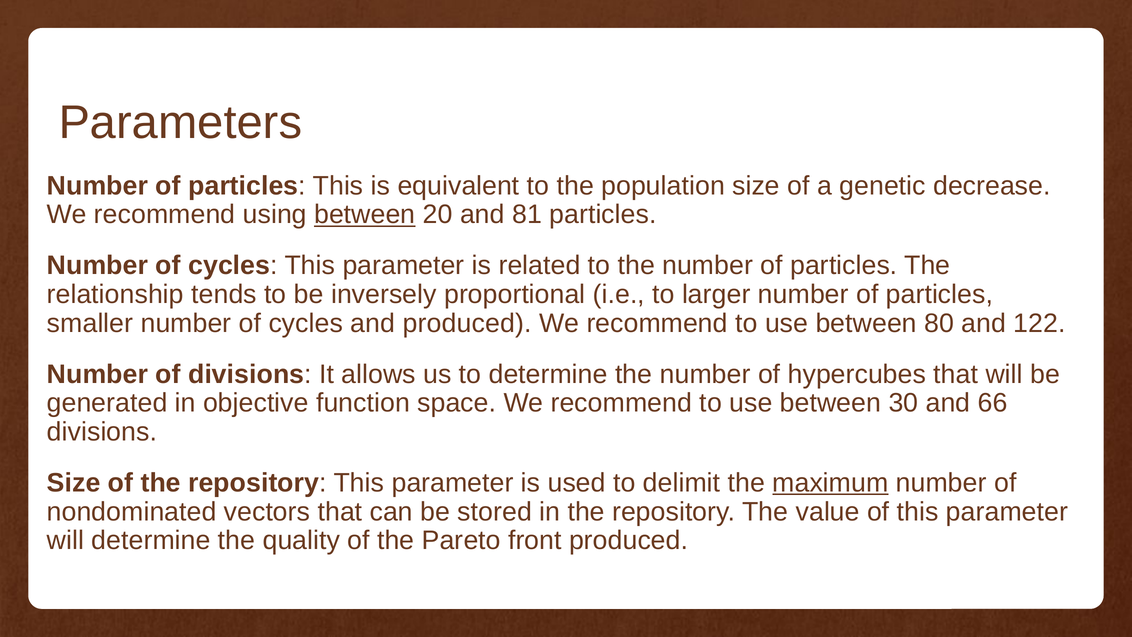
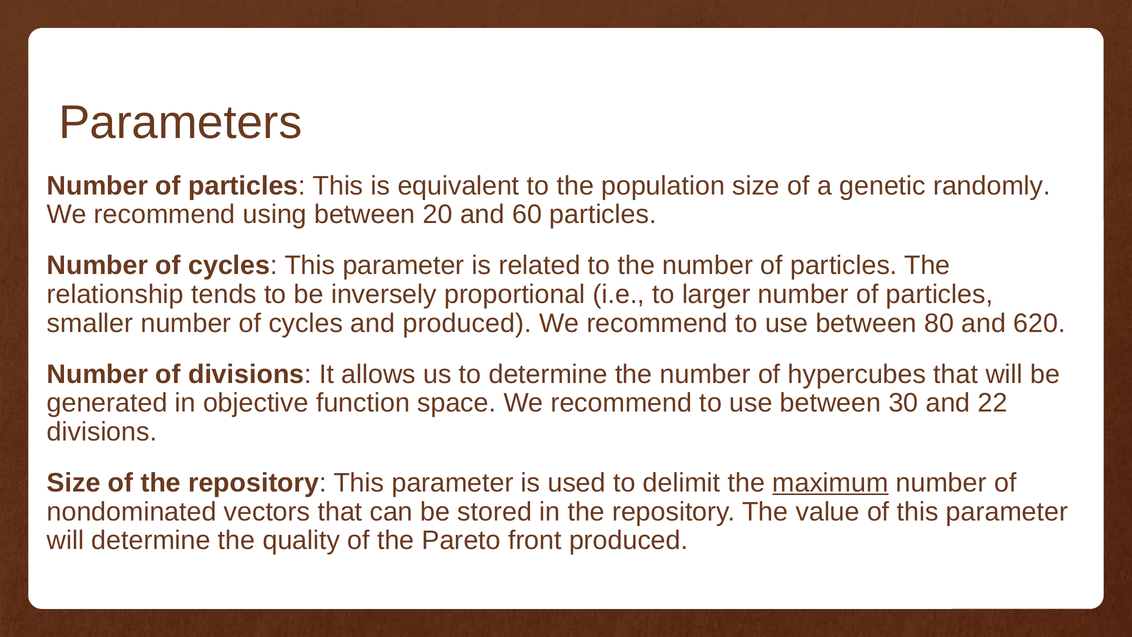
decrease: decrease -> randomly (992, 186)
between underline: present -> none (365, 215)
81: 81 -> 60 (527, 215)
122: 122 -> 620 (1040, 323)
66: 66 -> 22 (993, 403)
